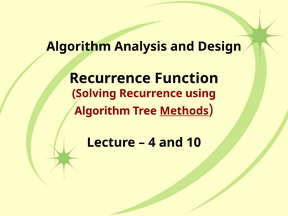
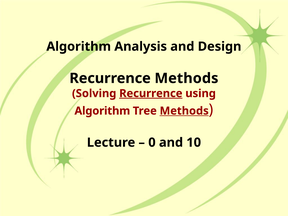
Recurrence Function: Function -> Methods (186, 78)
Recurrence underline: none -> present (151, 93)
4: 4 -> 0 (152, 142)
